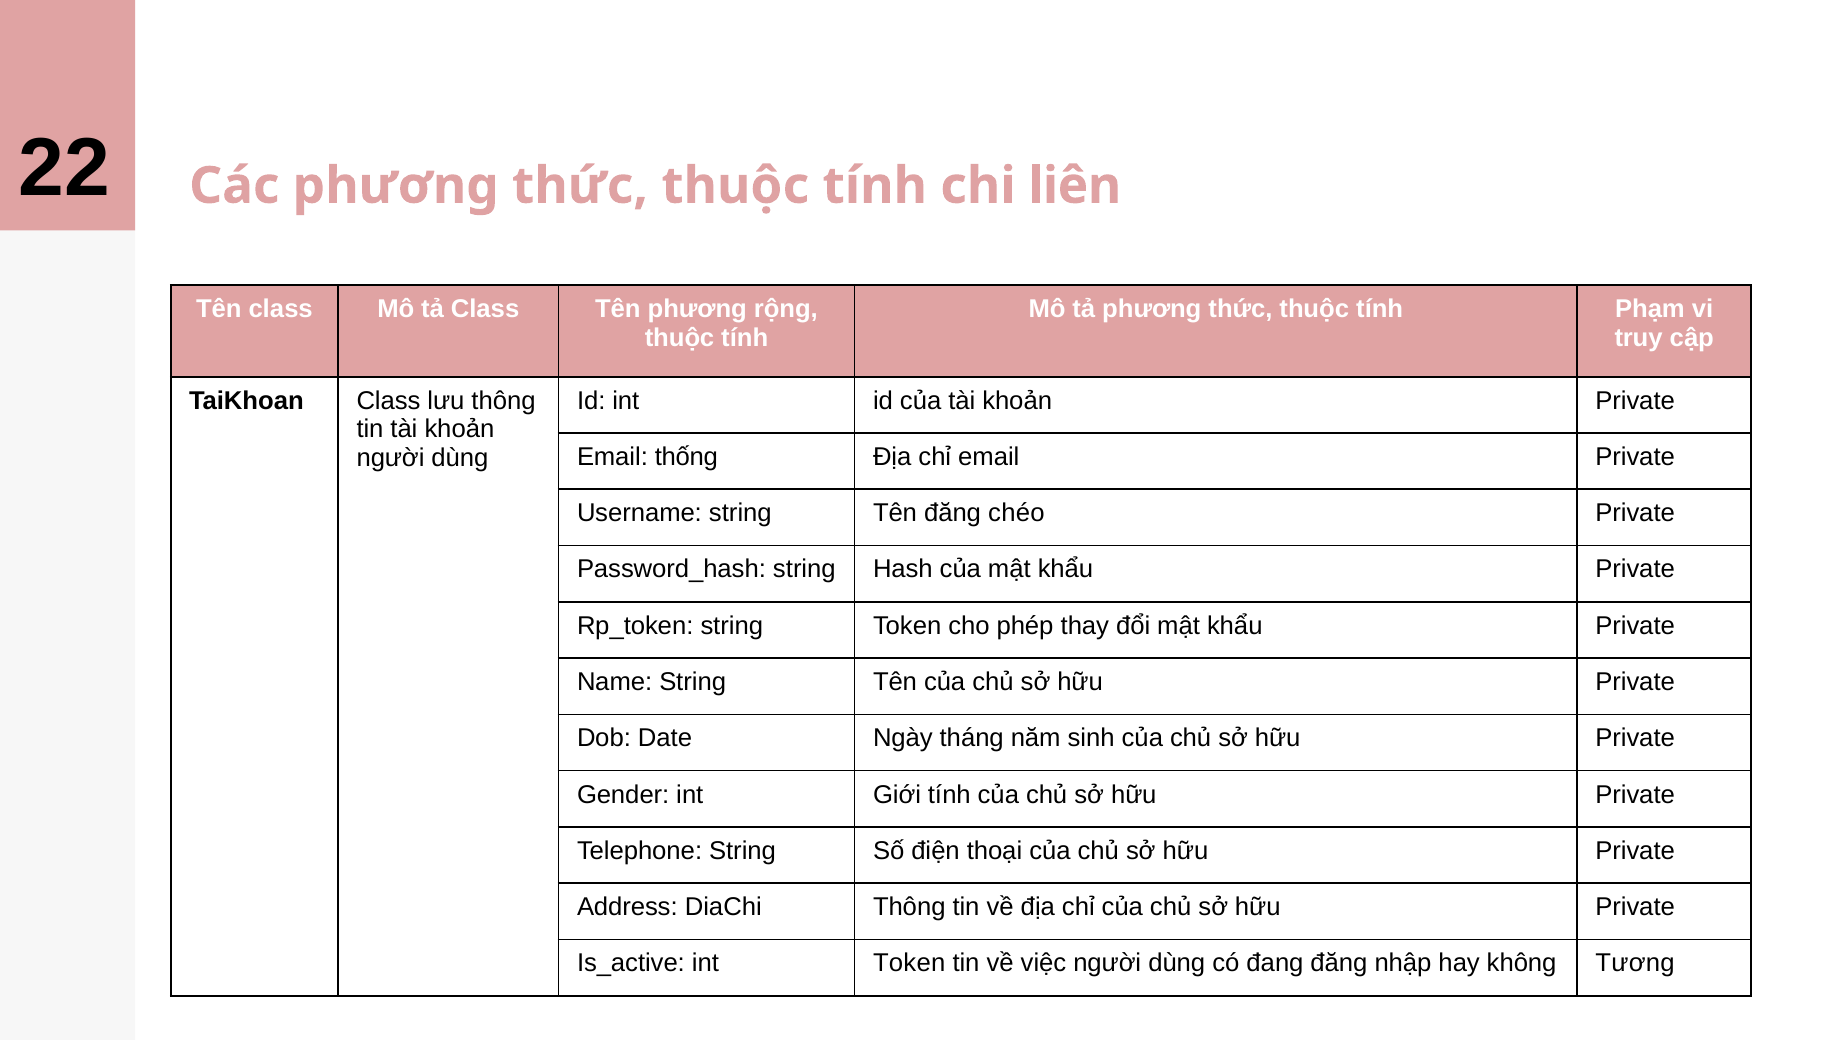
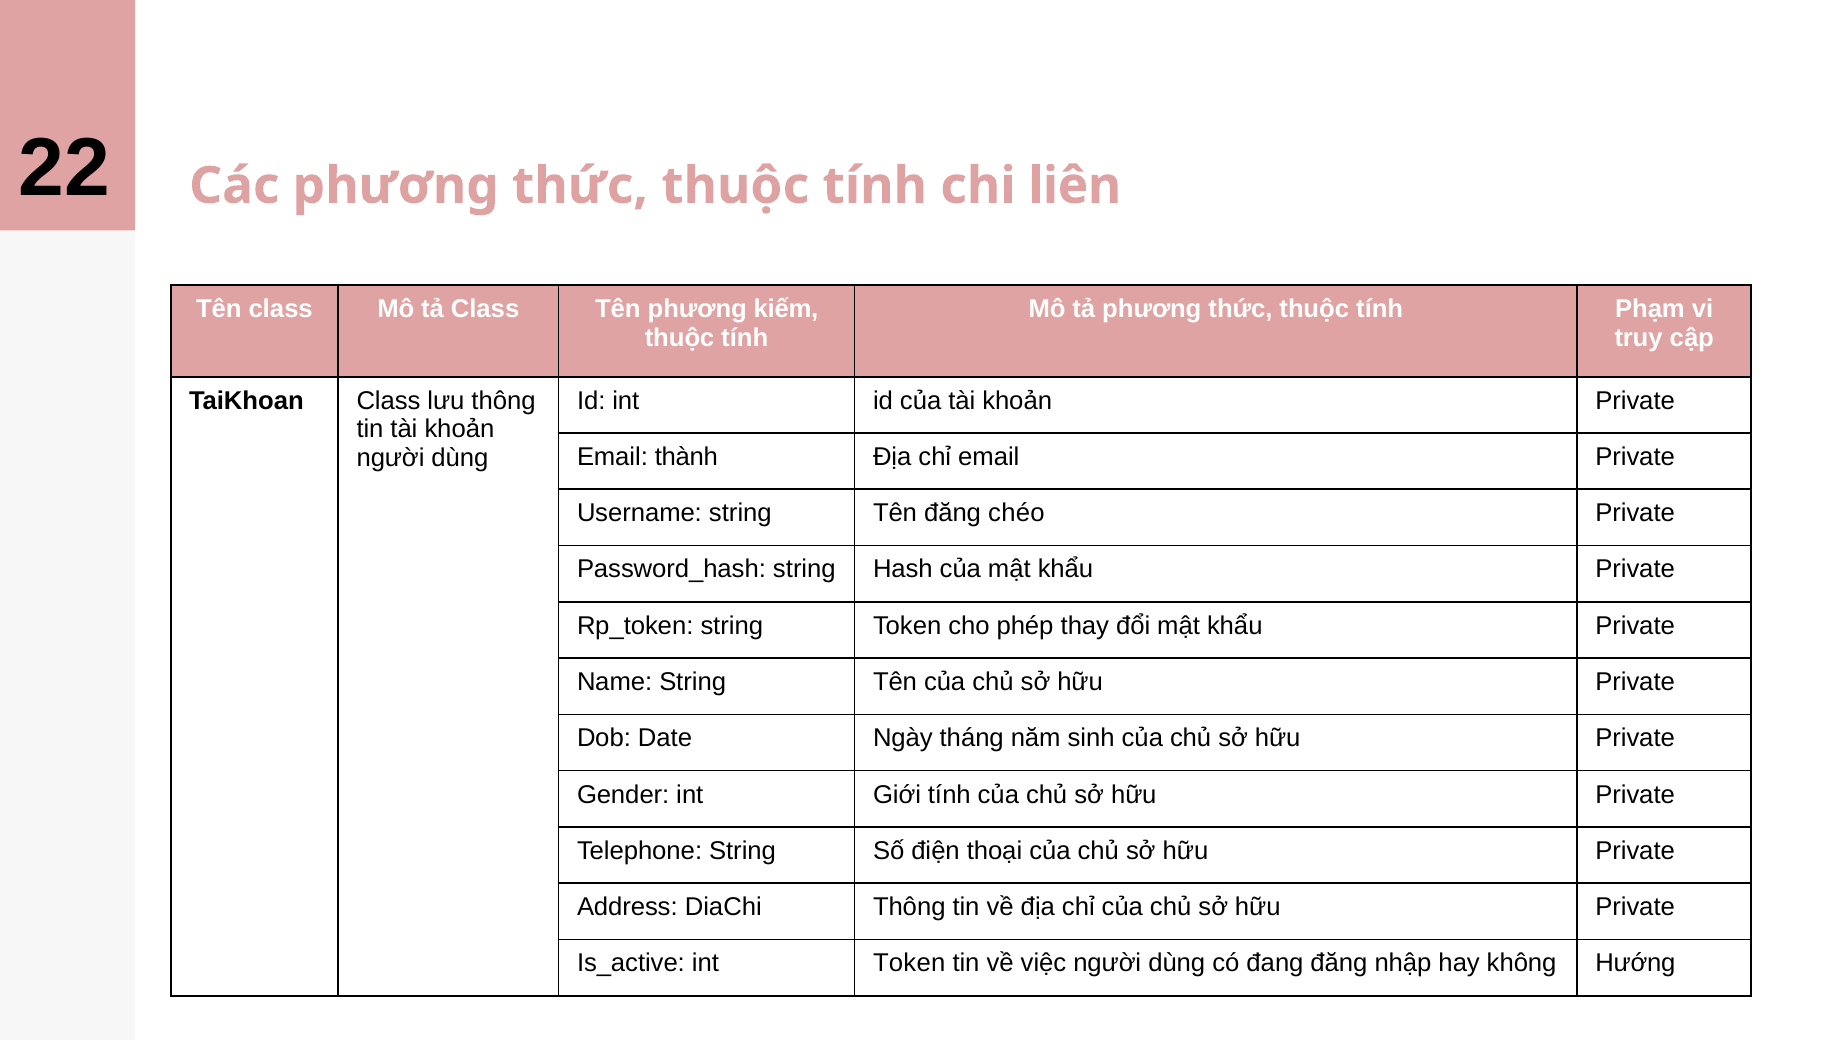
rộng: rộng -> kiếm (786, 309)
thống: thống -> thành (686, 457)
Tương: Tương -> Hướng (1635, 963)
